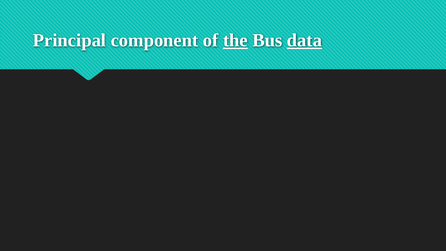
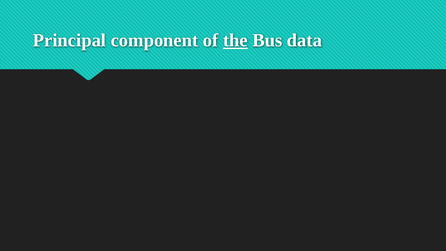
data underline: present -> none (304, 40)
